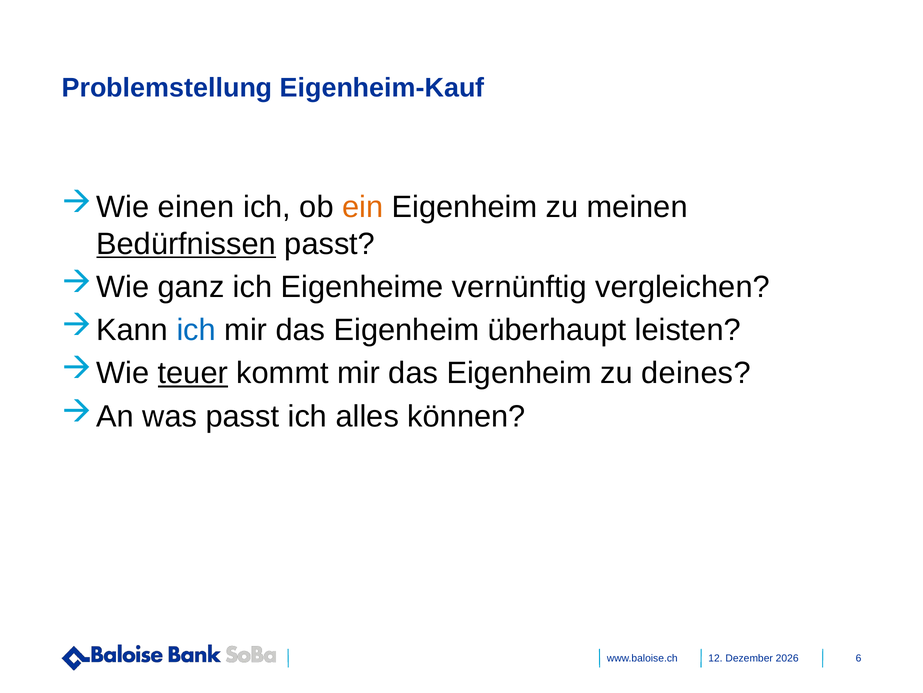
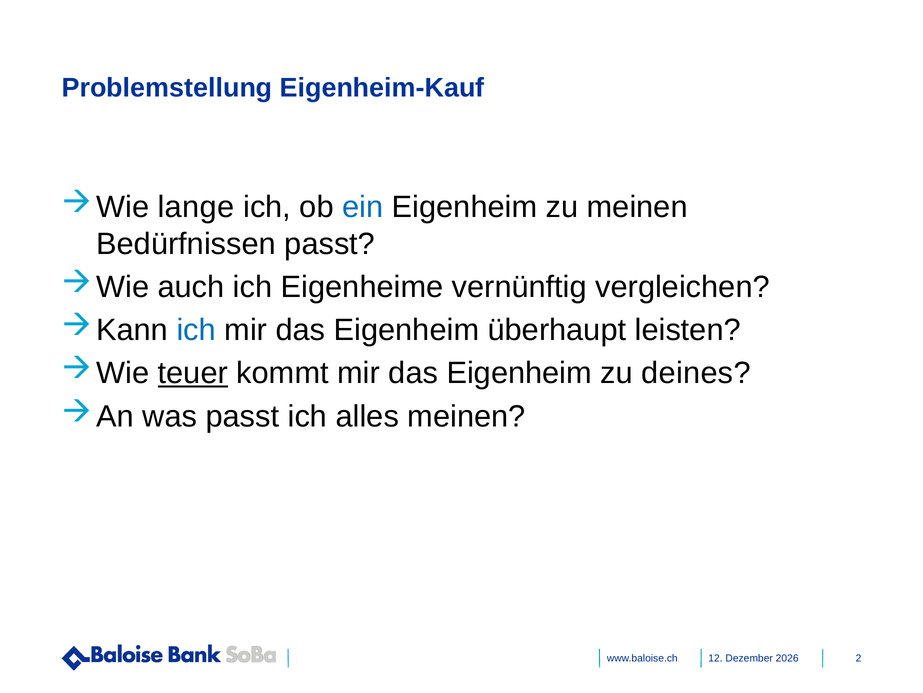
einen: einen -> lange (196, 207)
ein colour: orange -> blue (363, 207)
Bedürfnissen underline: present -> none (186, 244)
ganz: ganz -> auch (191, 287)
alles können: können -> meinen (466, 416)
6: 6 -> 2 (858, 658)
